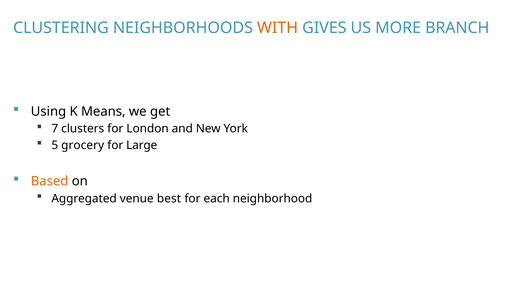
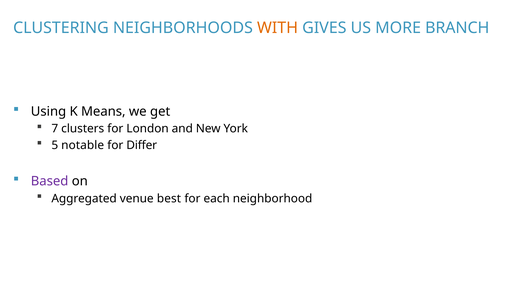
grocery: grocery -> notable (83, 145)
Large: Large -> Differ (142, 145)
Based colour: orange -> purple (50, 181)
